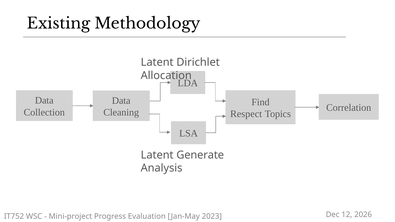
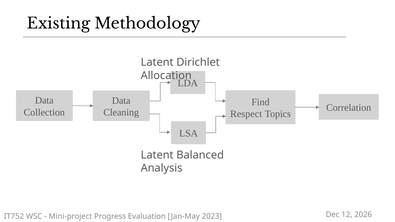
Generate: Generate -> Balanced (200, 155)
